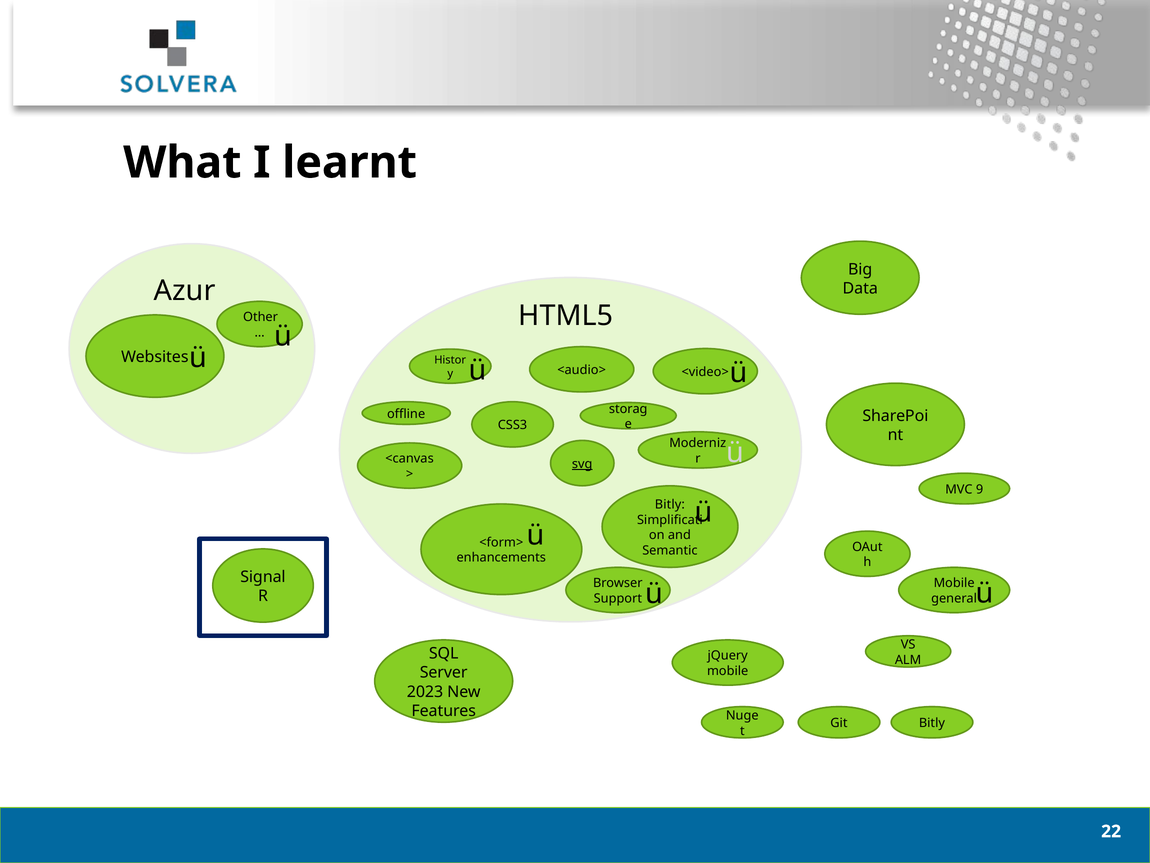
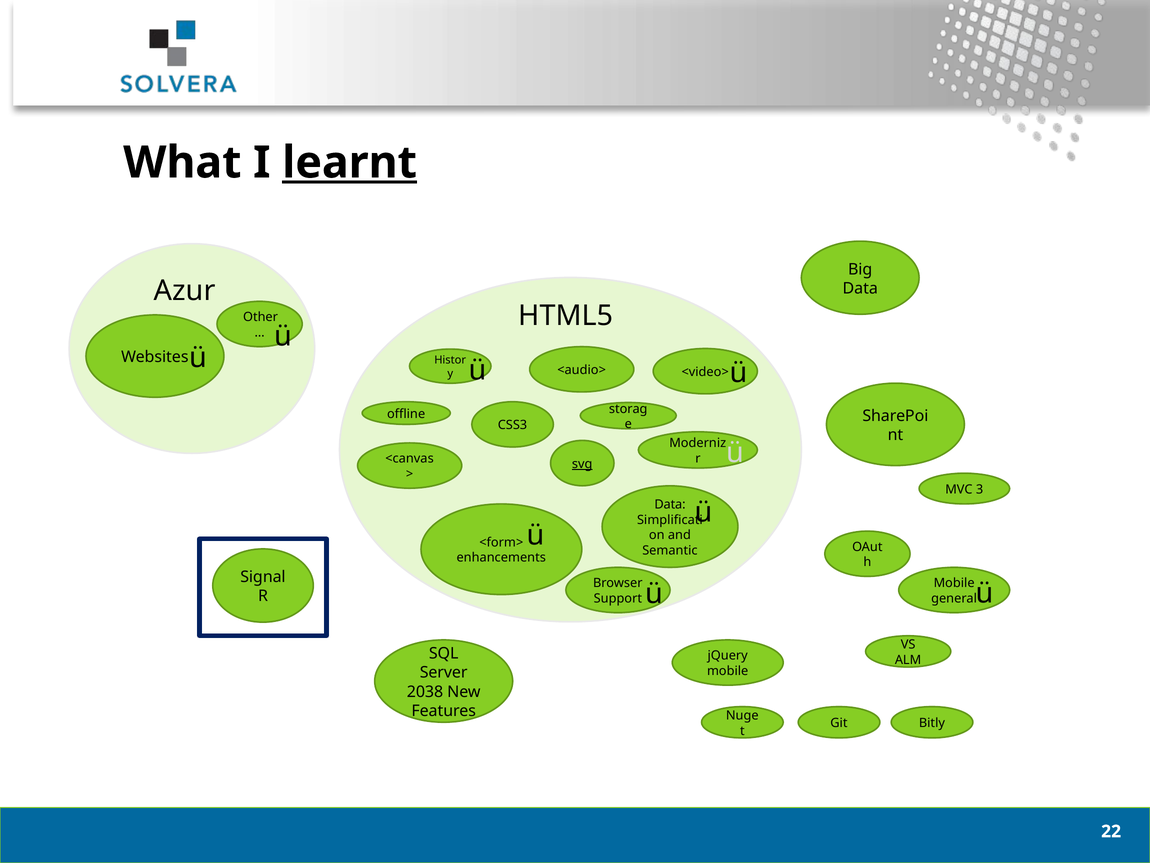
learnt underline: none -> present (350, 163)
9: 9 -> 3 (980, 489)
Bitly: Bitly -> Data (670, 504)
2023: 2023 -> 2038 (425, 691)
